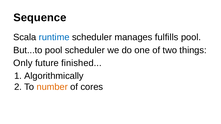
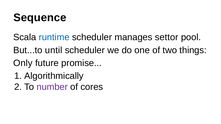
fulfills: fulfills -> settor (167, 37)
But...to pool: pool -> until (54, 50)
finished: finished -> promise (82, 63)
number colour: orange -> purple (52, 87)
